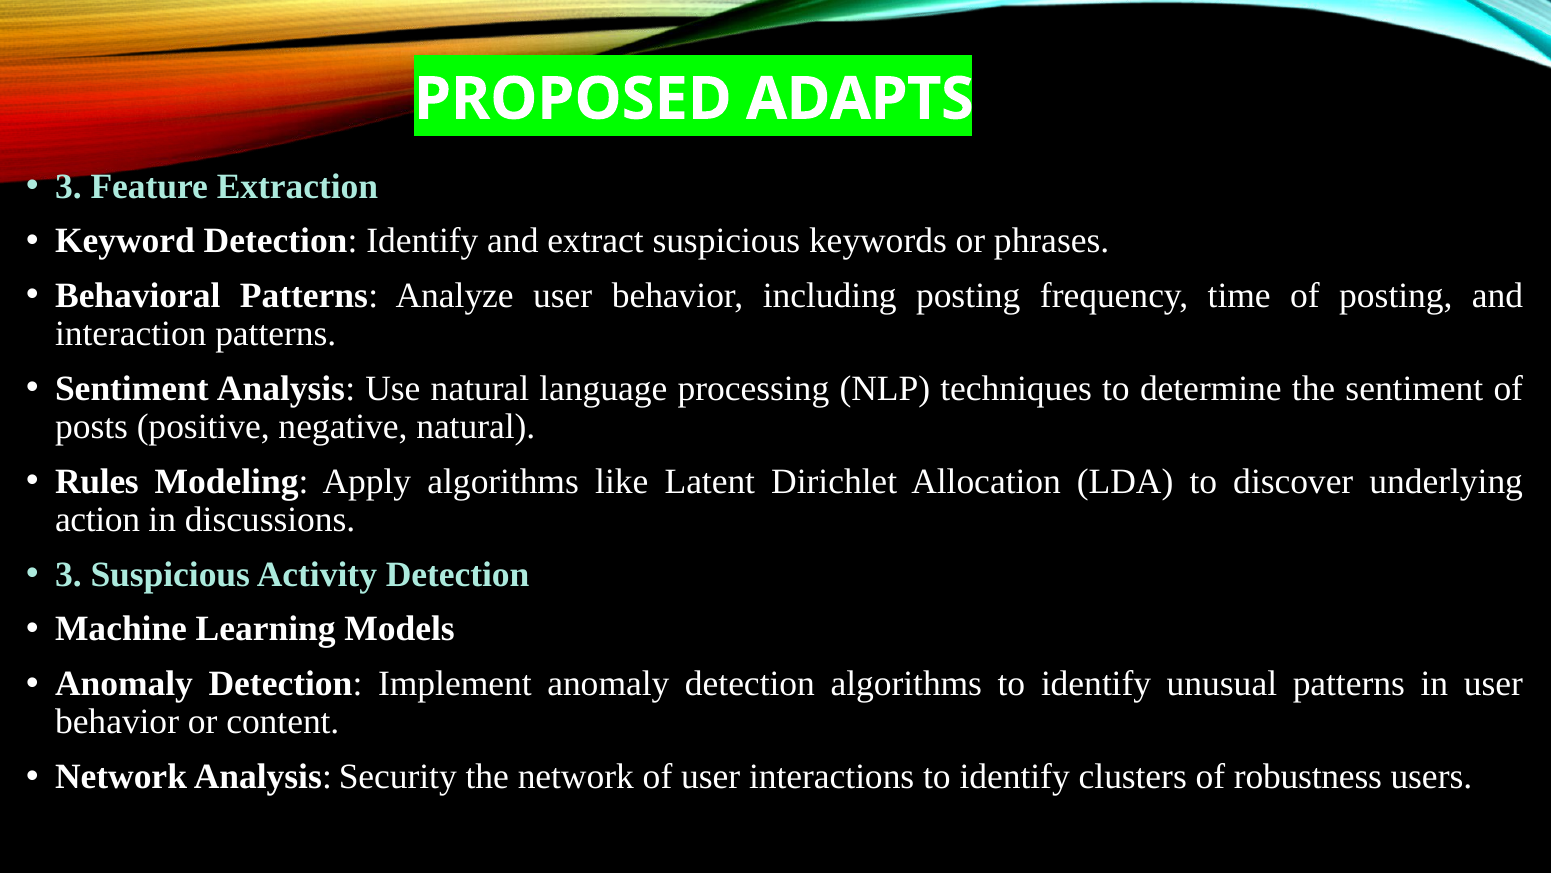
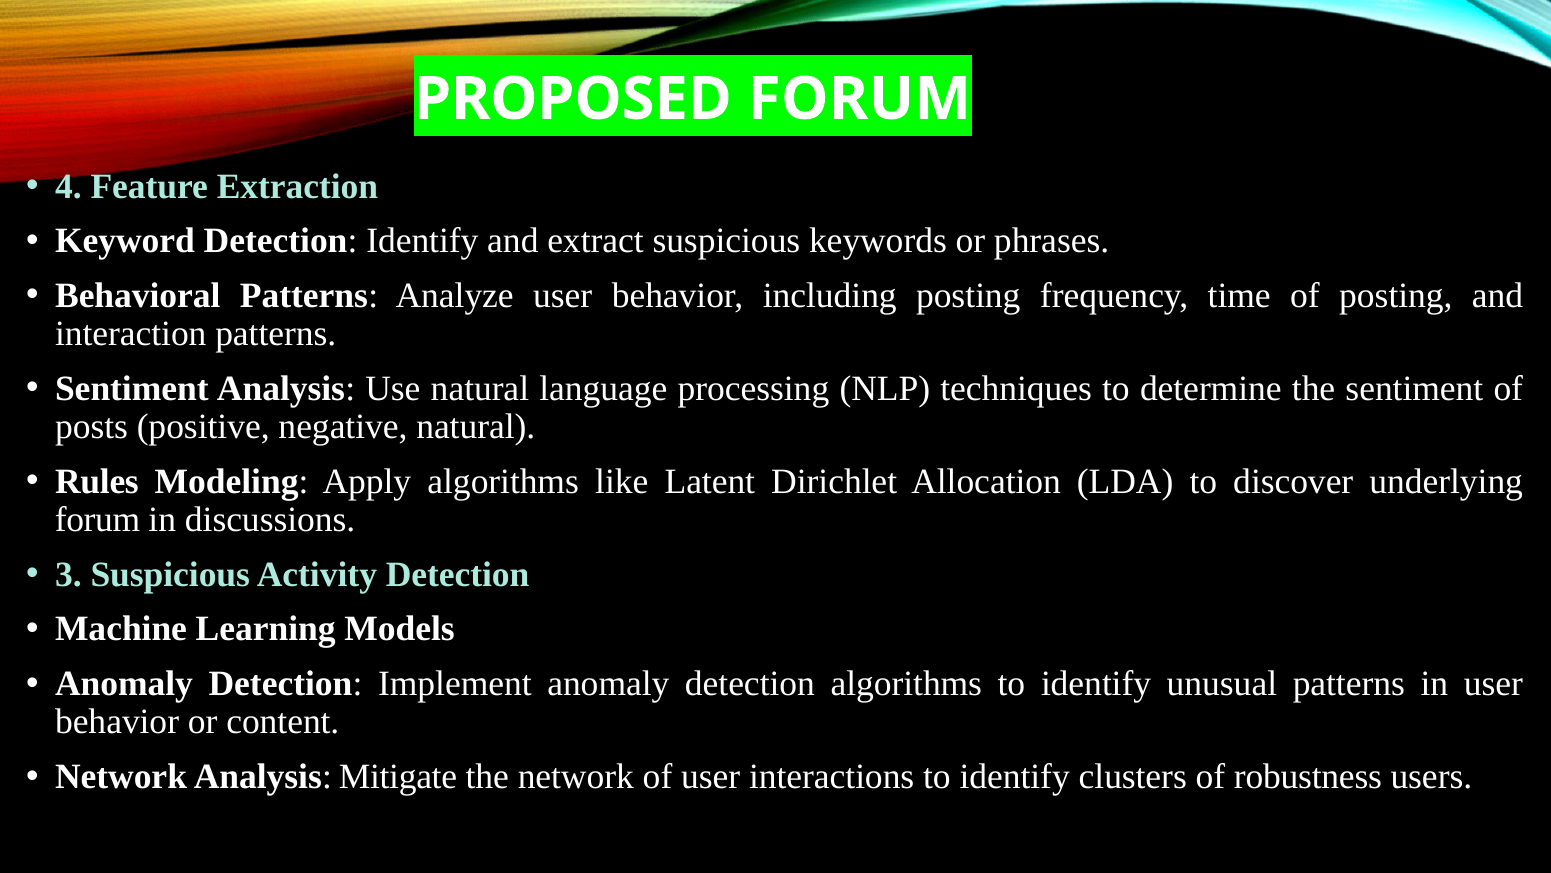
PROPOSED ADAPTS: ADAPTS -> FORUM (859, 99)
3: 3 -> 4 (68, 186)
action: action -> forum (98, 520)
Security: Security -> Mitigate (398, 776)
